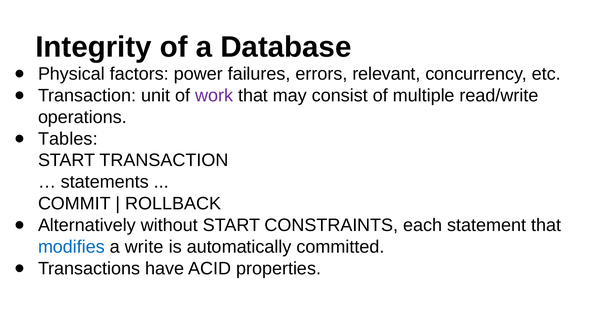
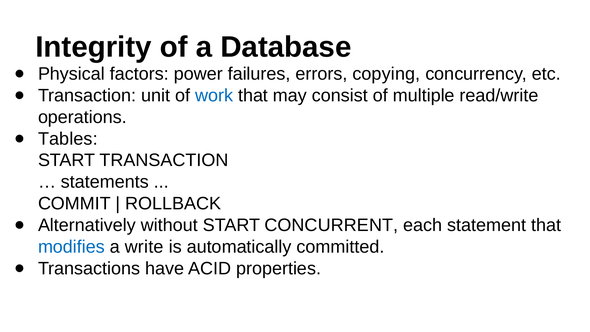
relevant: relevant -> copying (386, 74)
work colour: purple -> blue (214, 95)
CONSTRAINTS: CONSTRAINTS -> CONCURRENT (331, 225)
